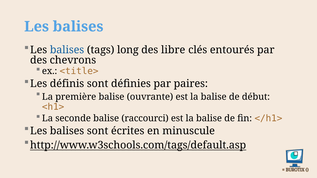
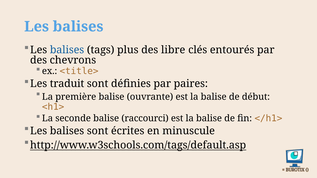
long: long -> plus (128, 50)
définis: définis -> traduit (67, 84)
